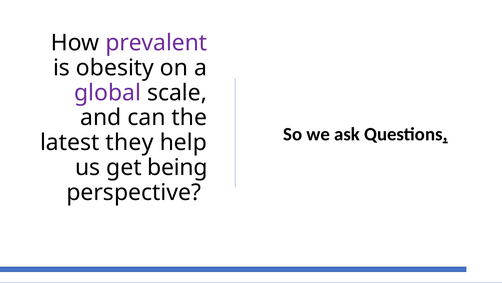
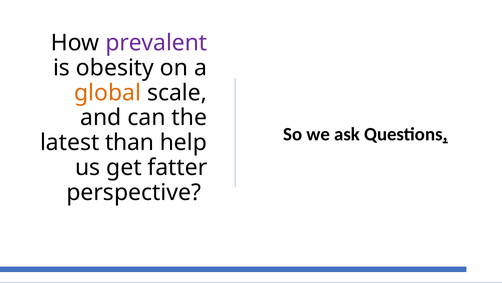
global colour: purple -> orange (108, 93)
they: they -> than (130, 142)
being: being -> fatter (177, 167)
